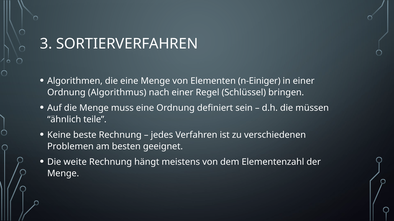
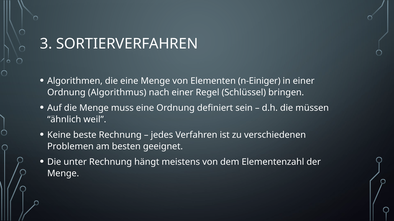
teile: teile -> weil (95, 120)
weite: weite -> unter (75, 162)
